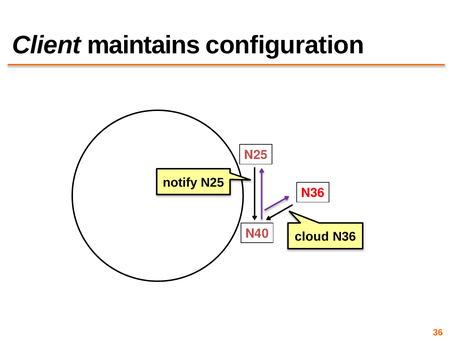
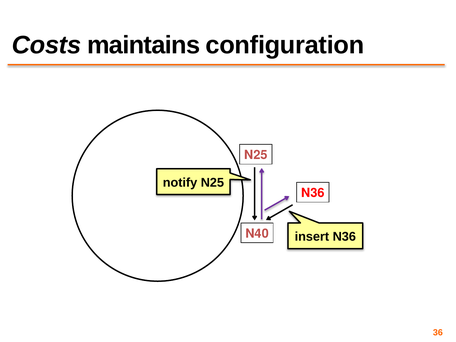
Client: Client -> Costs (47, 45)
cloud: cloud -> insert (312, 237)
